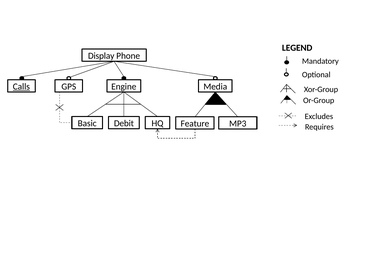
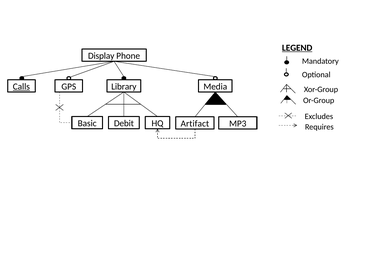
LEGEND underline: none -> present (297, 48)
Engine: Engine -> Library (124, 86)
Feature: Feature -> Artifact (195, 123)
